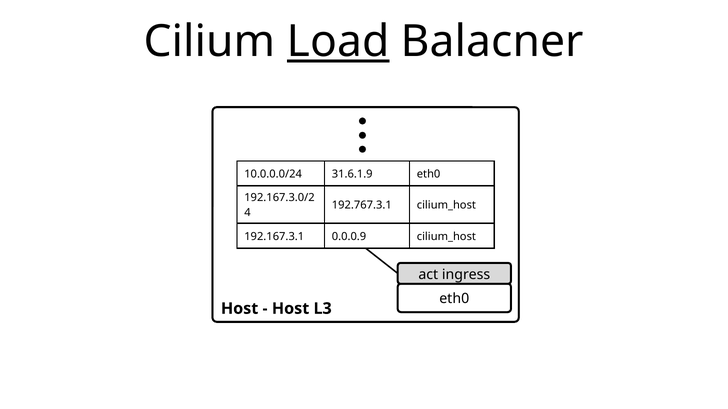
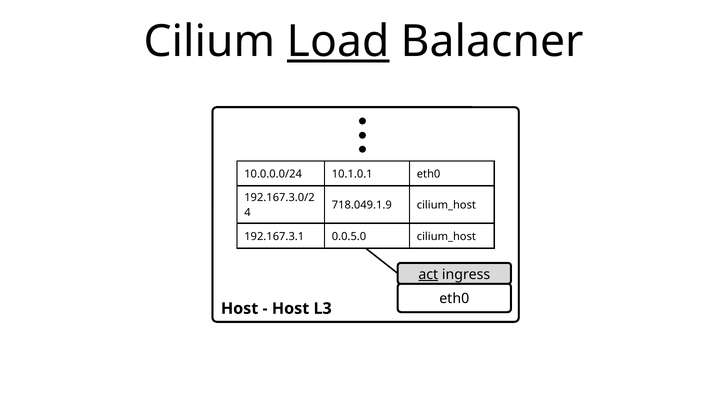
31.6.1.9: 31.6.1.9 -> 10.1.0.1 (352, 174)
192.767.3.1: 192.767.3.1 -> 718.049.1.9 (362, 206)
0.0.0.9: 0.0.0.9 -> 0.0.5.0 (349, 237)
act underline: none -> present (428, 275)
